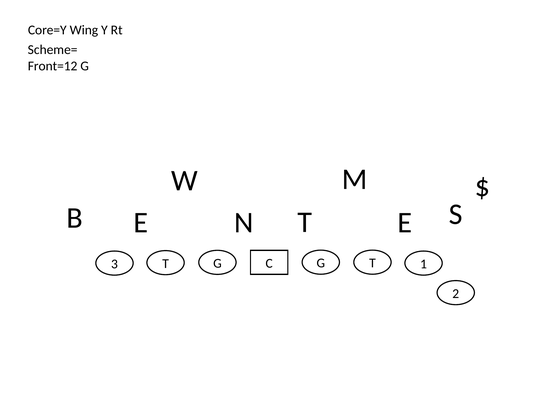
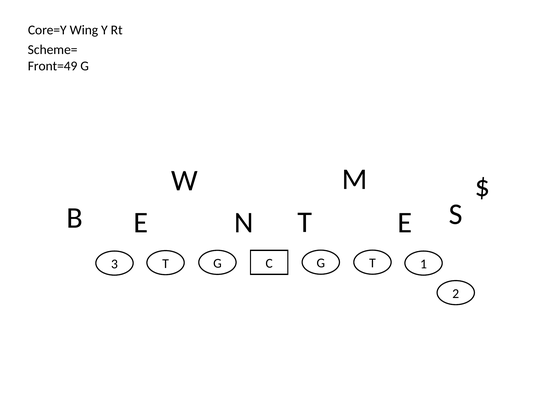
Front=12: Front=12 -> Front=49 (53, 66)
